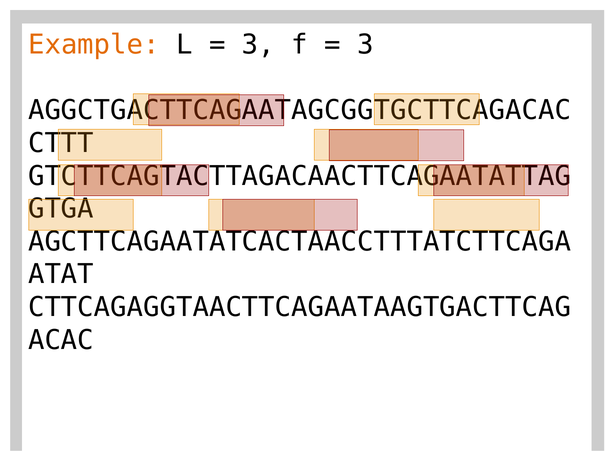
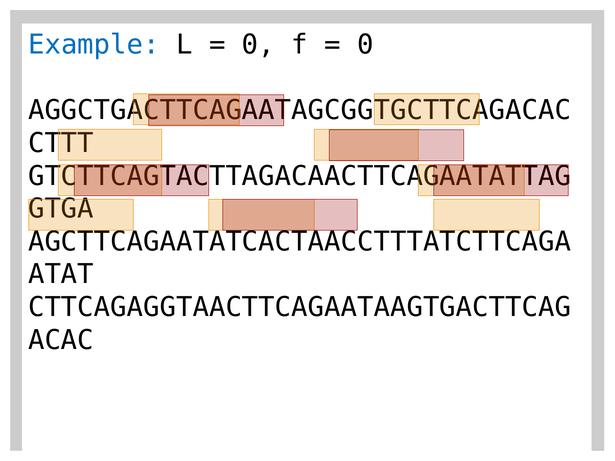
Example colour: orange -> blue (94, 45)
3: 3 -> 0 (258, 45)
3: 3 -> 0 (365, 45)
